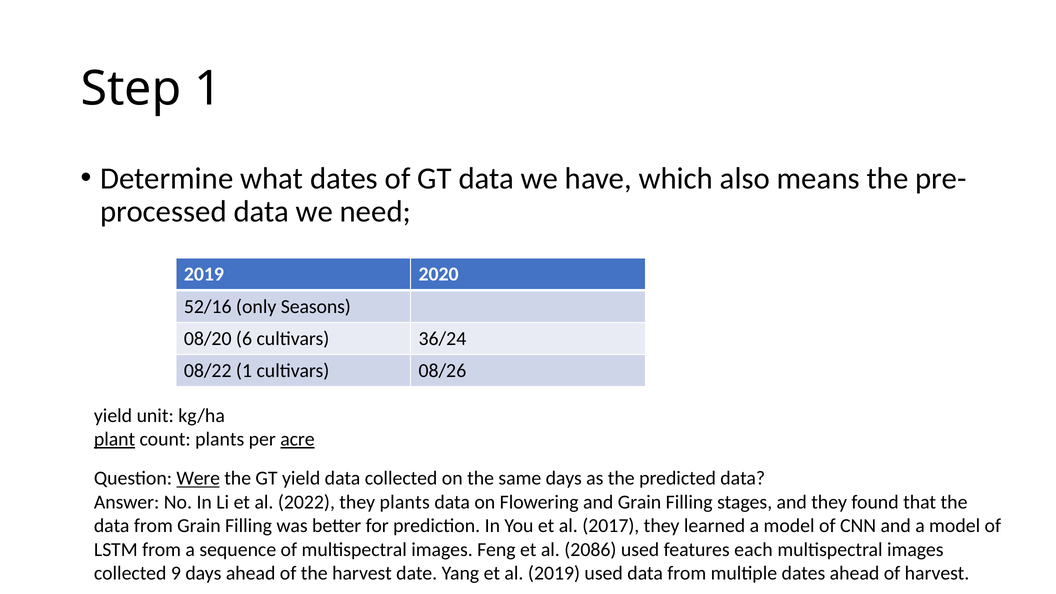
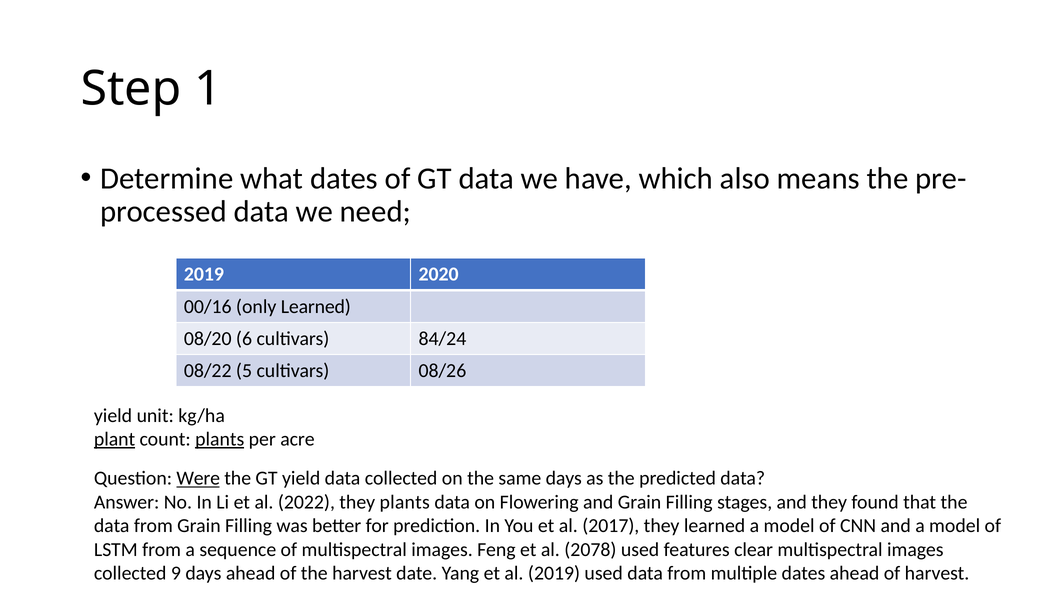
52/16: 52/16 -> 00/16 (208, 307)
only Seasons: Seasons -> Learned (316, 307)
36/24: 36/24 -> 84/24 (442, 339)
08/22 1: 1 -> 5 (244, 371)
plants underline: none -> present (220, 439)
acre underline: present -> none (297, 439)
2086: 2086 -> 2078 (590, 550)
each: each -> clear (754, 550)
